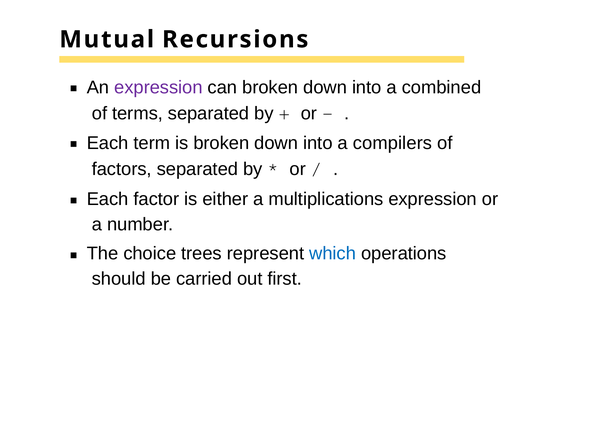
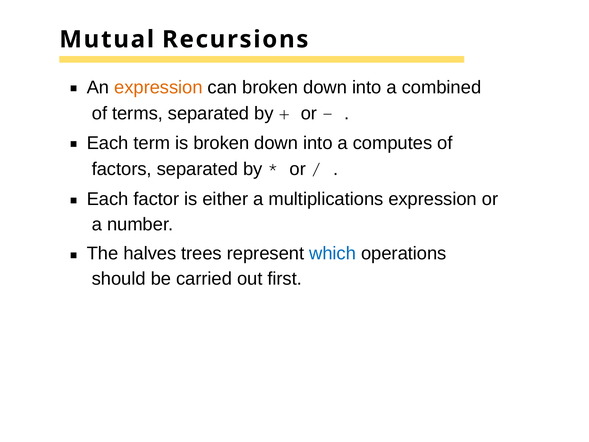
expression colour: purple -> orange (158, 87)
compilers: compilers -> computes (393, 143)
choice: choice -> halves (150, 253)
